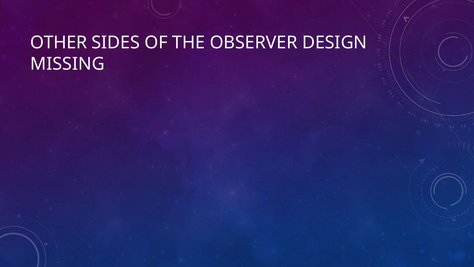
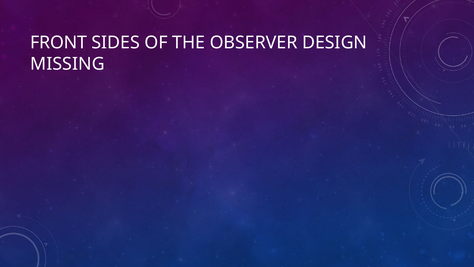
OTHER: OTHER -> FRONT (59, 43)
